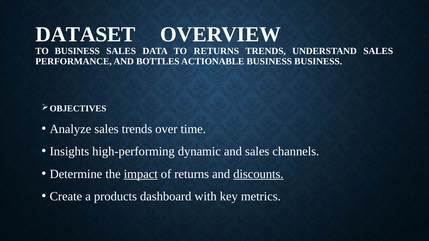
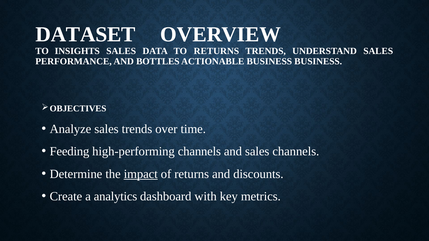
TO BUSINESS: BUSINESS -> INSIGHTS (77, 51)
Insights: Insights -> Feeding (69, 152)
high-performing dynamic: dynamic -> channels (199, 152)
discounts underline: present -> none (258, 174)
products: products -> analytics (116, 197)
